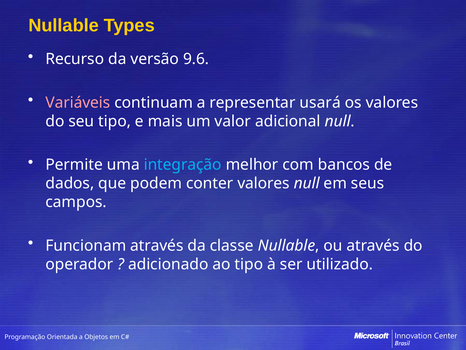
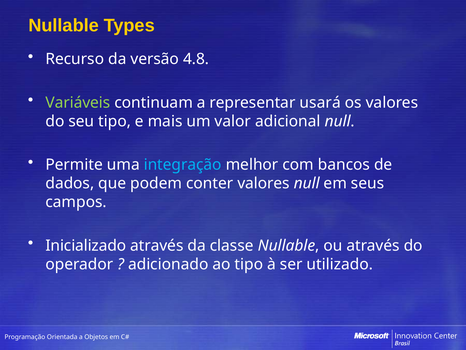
9.6: 9.6 -> 4.8 (196, 59)
Variáveis colour: pink -> light green (78, 102)
Funcionam: Funcionam -> Inicializado (86, 245)
